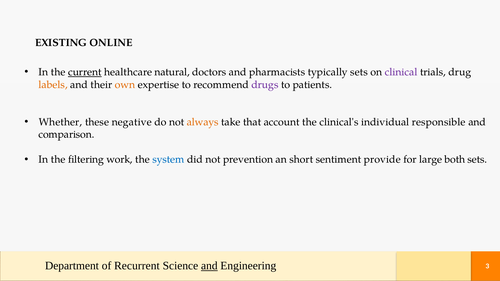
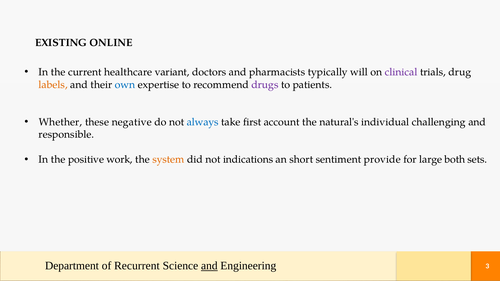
current underline: present -> none (85, 72)
natural: natural -> variant (172, 72)
typically sets: sets -> will (359, 72)
own colour: orange -> blue (125, 85)
always colour: orange -> blue (203, 122)
that: that -> first (252, 122)
clinical's: clinical's -> natural's (339, 122)
responsible: responsible -> challenging (439, 122)
comparison: comparison -> responsible (66, 135)
filtering: filtering -> positive (86, 160)
system colour: blue -> orange (168, 160)
prevention: prevention -> indications (248, 160)
